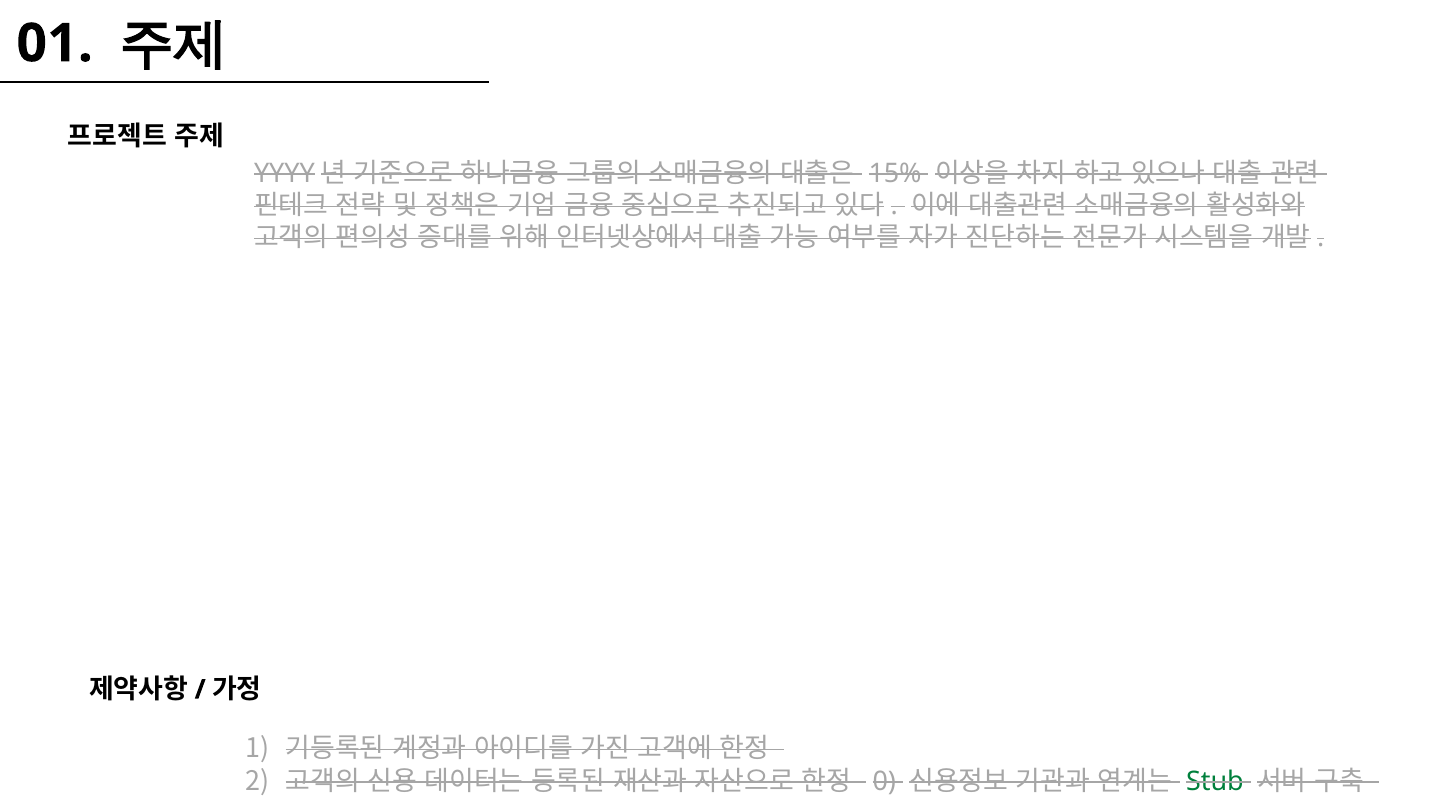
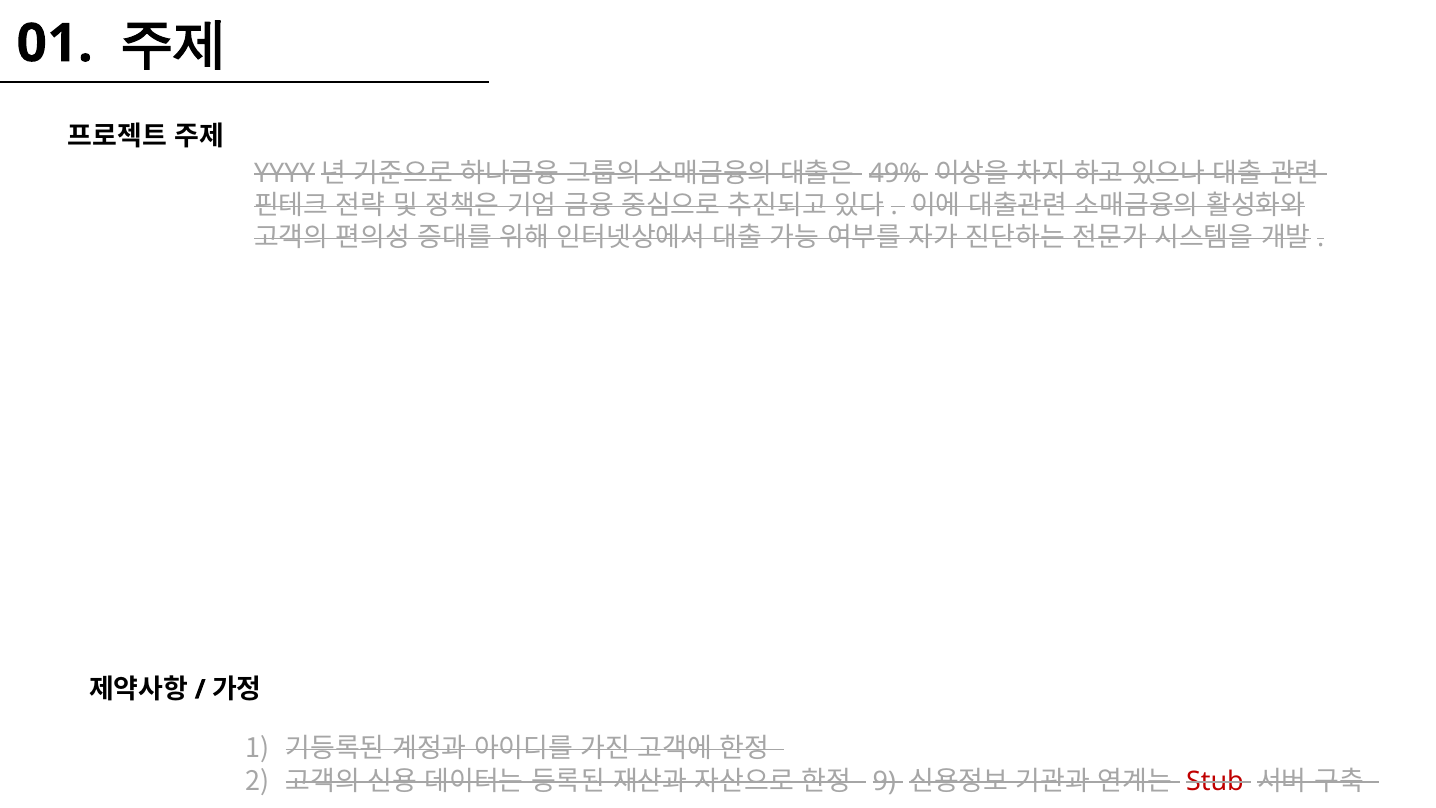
15%: 15% -> 49% (895, 173)
0: 0 -> 9 (884, 781)
Stub colour: green -> red (1215, 781)
